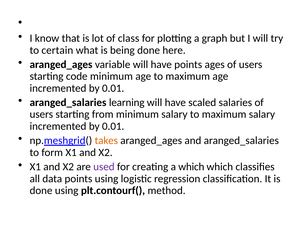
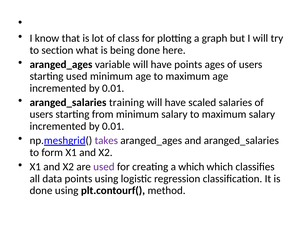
certain: certain -> section (57, 50)
starting code: code -> used (77, 76)
learning: learning -> training (127, 102)
takes colour: orange -> purple (106, 140)
